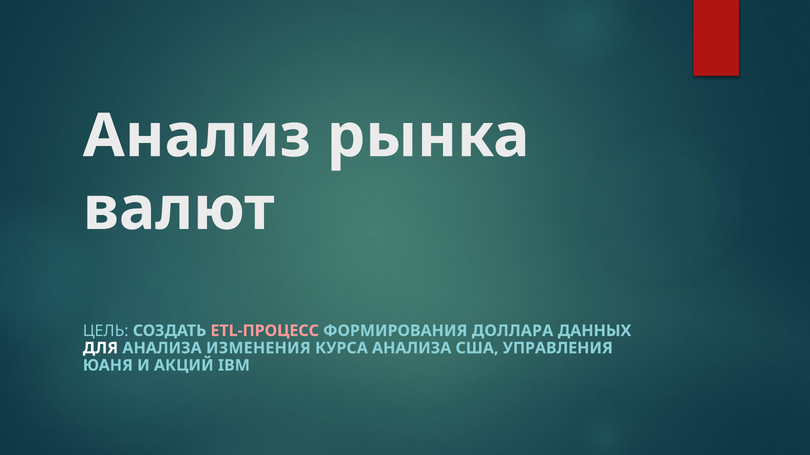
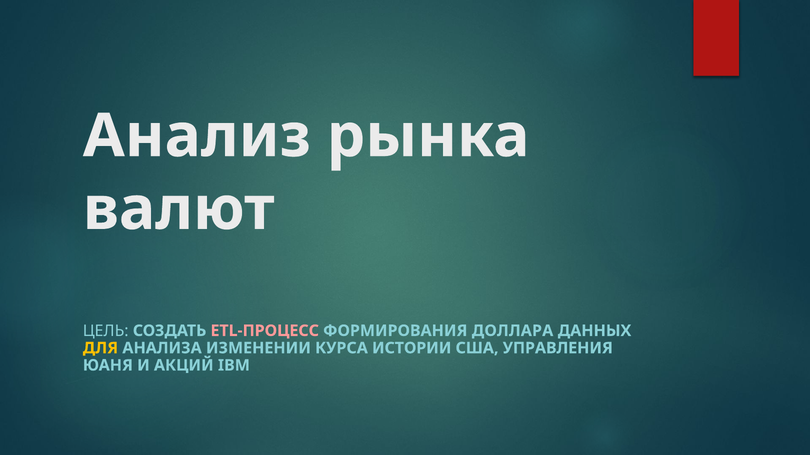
ДЛЯ colour: white -> yellow (100, 348)
ИЗМЕНЕНИЯ: ИЗМЕНЕНИЯ -> ИЗМЕНЕНИИ (258, 348)
КУРСА АНАЛИЗА: АНАЛИЗА -> ИСТОРИИ (412, 348)
